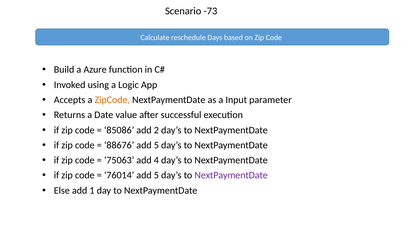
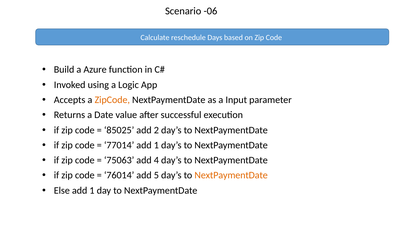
-73: -73 -> -06 (210, 11)
85086: 85086 -> 85025 (119, 130)
88676: 88676 -> 77014 (119, 145)
5: 5 -> 1 (156, 145)
NextPaymentDate colour: purple -> orange (231, 175)
